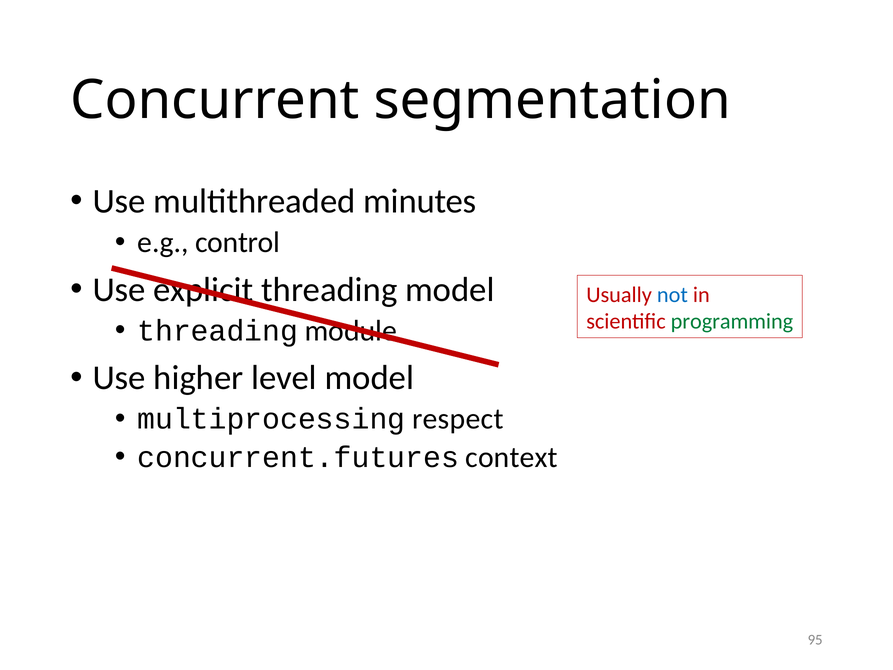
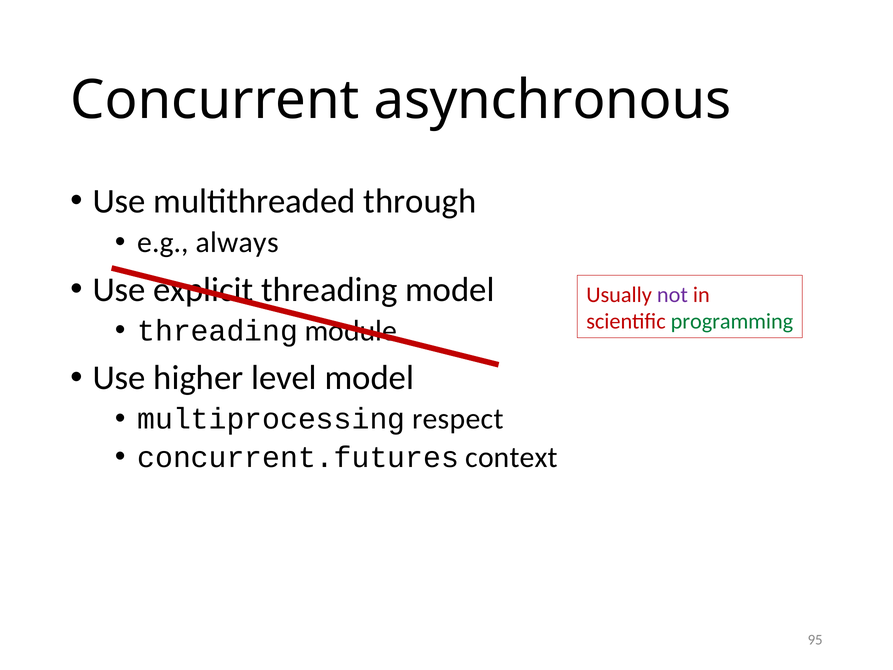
segmentation: segmentation -> asynchronous (552, 100)
minutes: minutes -> through (420, 201)
control: control -> always (237, 242)
not colour: blue -> purple (672, 295)
